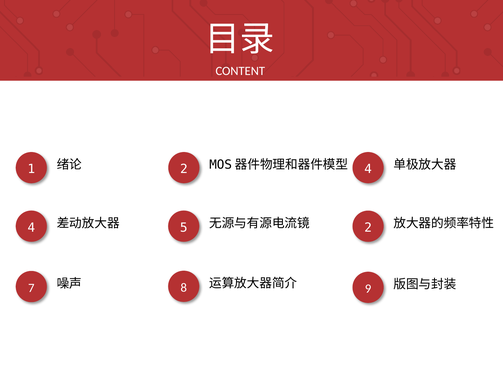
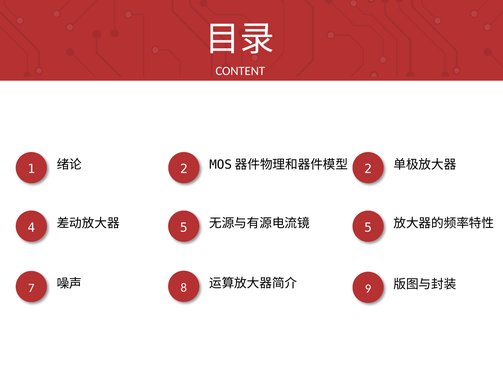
4: 4 -> 2 (368, 169)
2: 2 -> 5 (368, 227)
